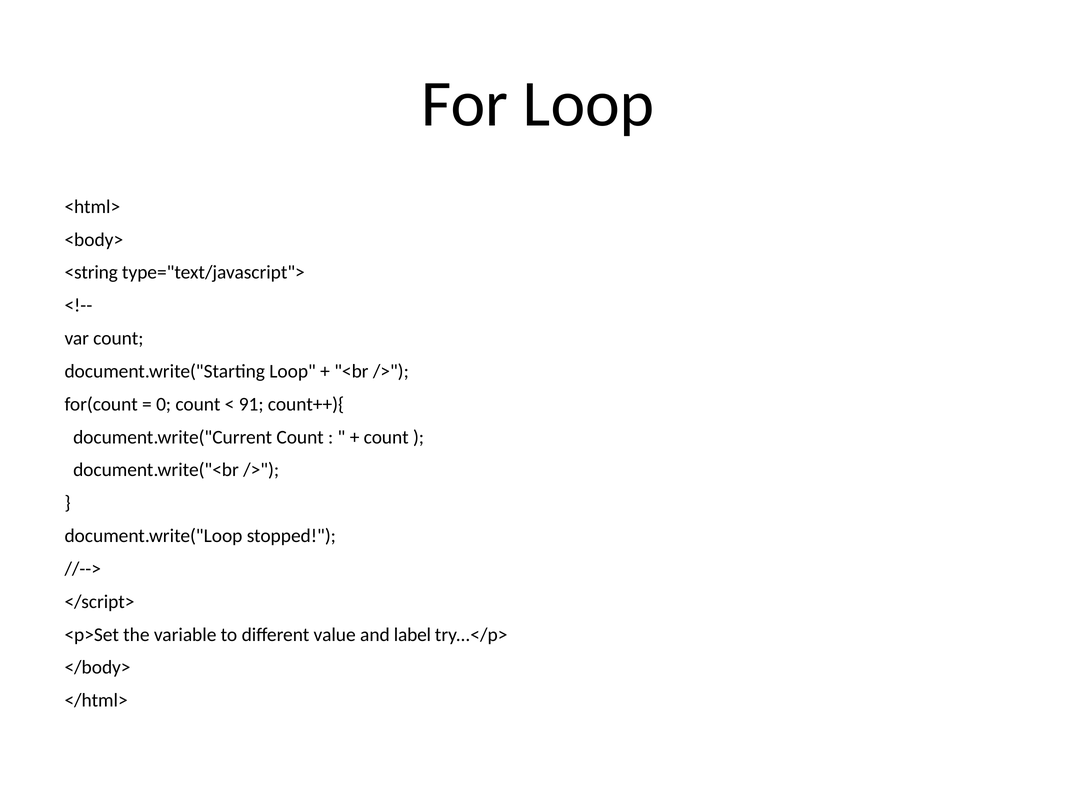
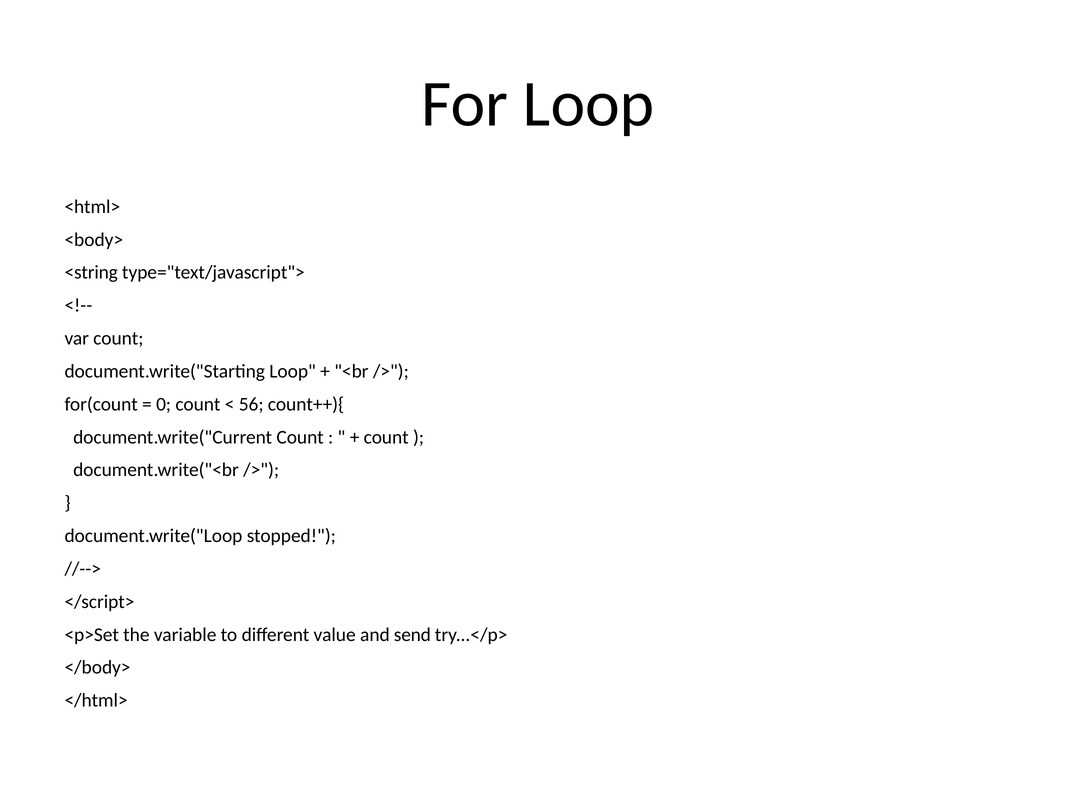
91: 91 -> 56 (251, 404)
label: label -> send (412, 635)
